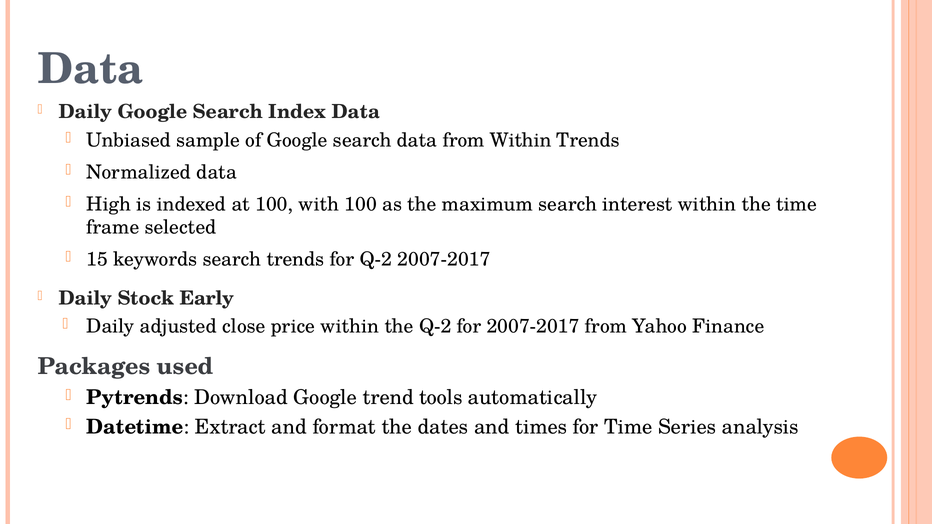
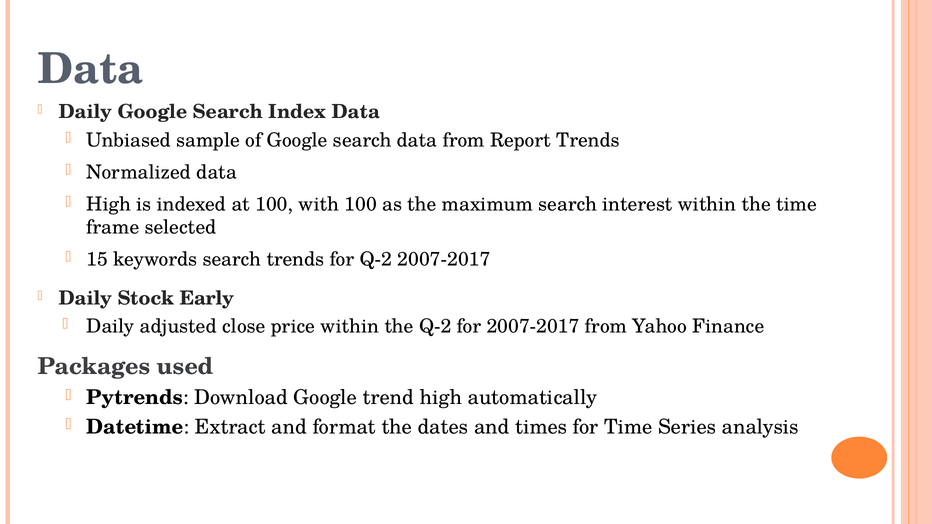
from Within: Within -> Report (520, 140)
trend tools: tools -> high (441, 398)
